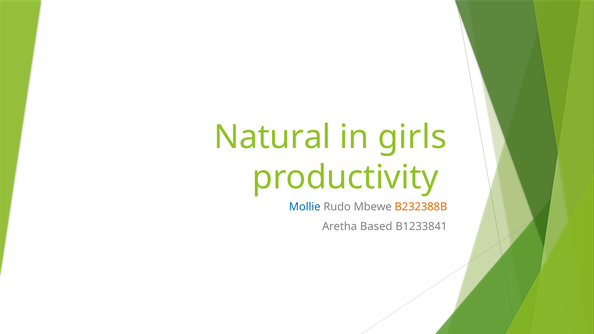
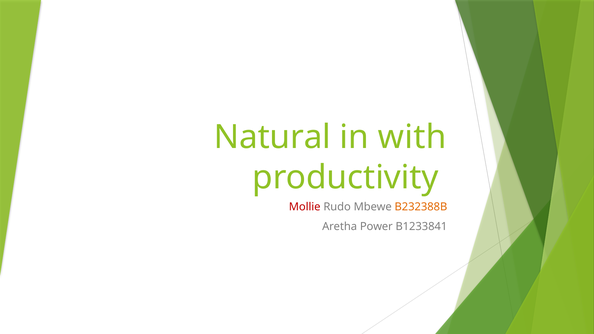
girls: girls -> with (412, 137)
Mollie colour: blue -> red (305, 207)
Based: Based -> Power (376, 227)
